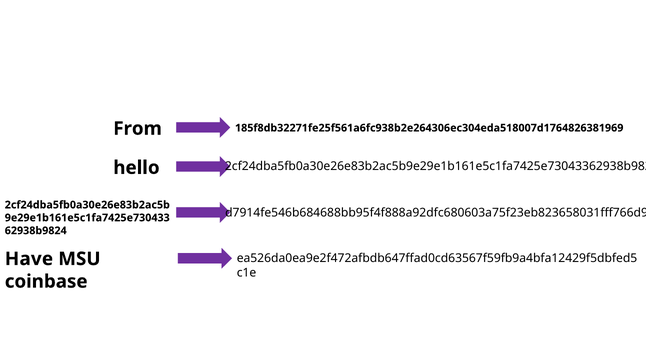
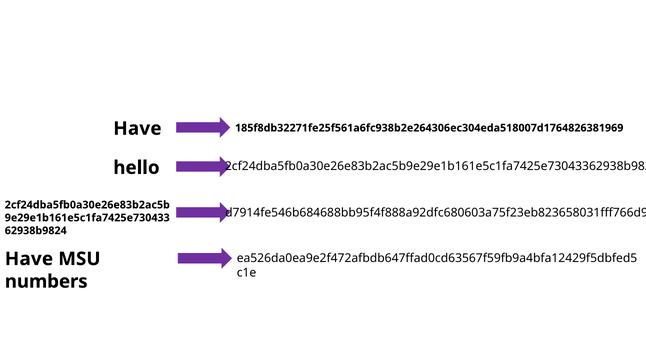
From: From -> Have (137, 129)
coinbase: coinbase -> numbers (46, 282)
